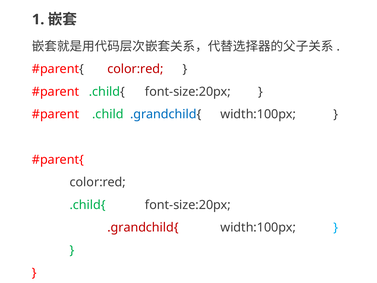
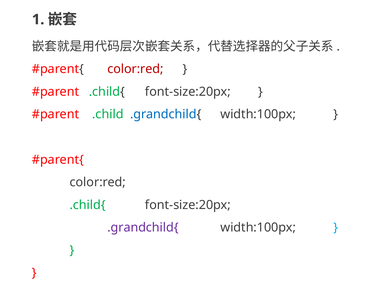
.grandchild{ colour: red -> purple (143, 227)
